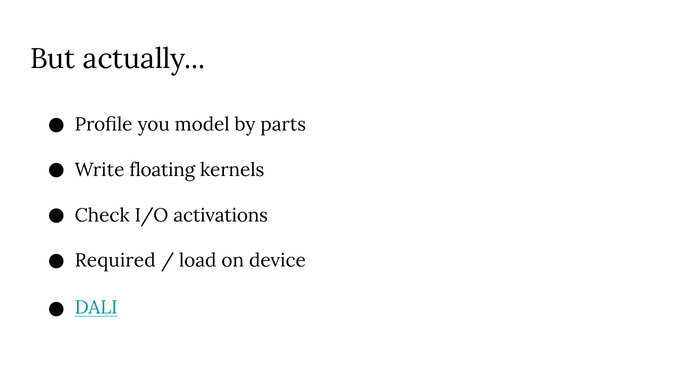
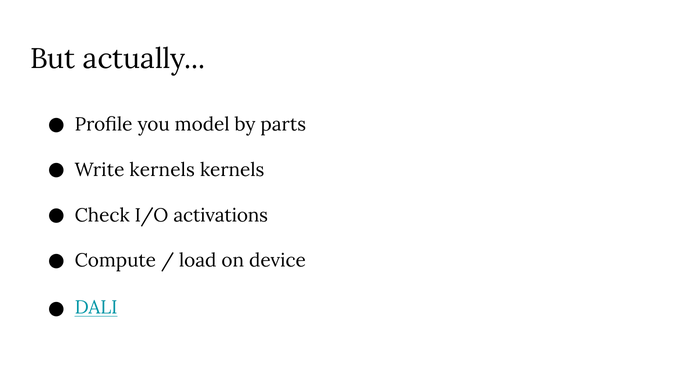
Write floating: floating -> kernels (162, 170)
Required: Required -> Compute (115, 261)
